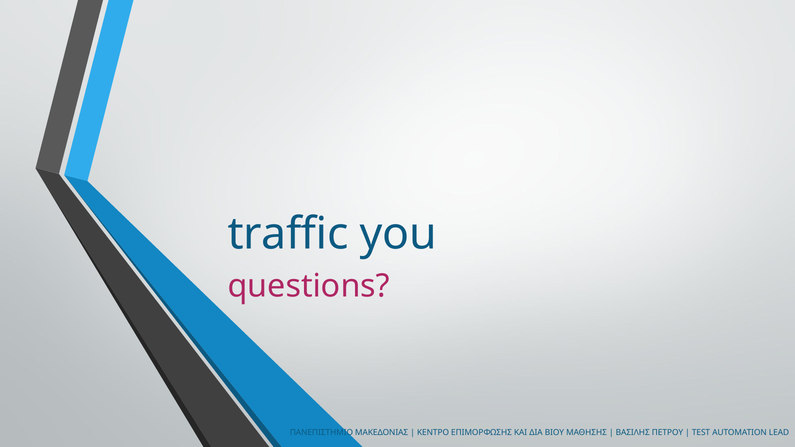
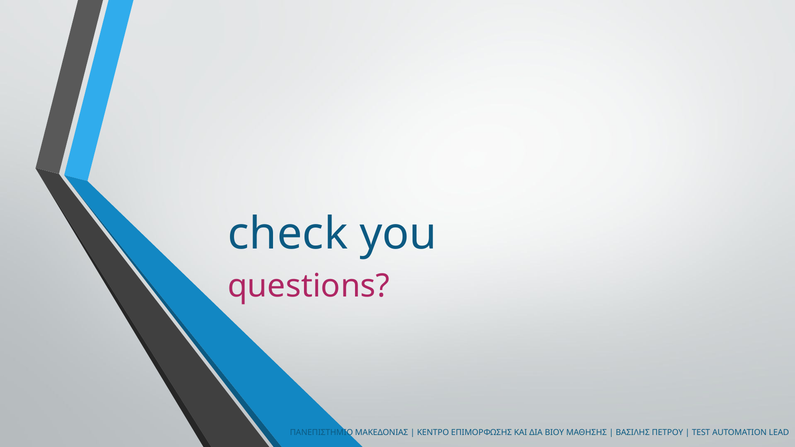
traffic: traffic -> check (288, 234)
